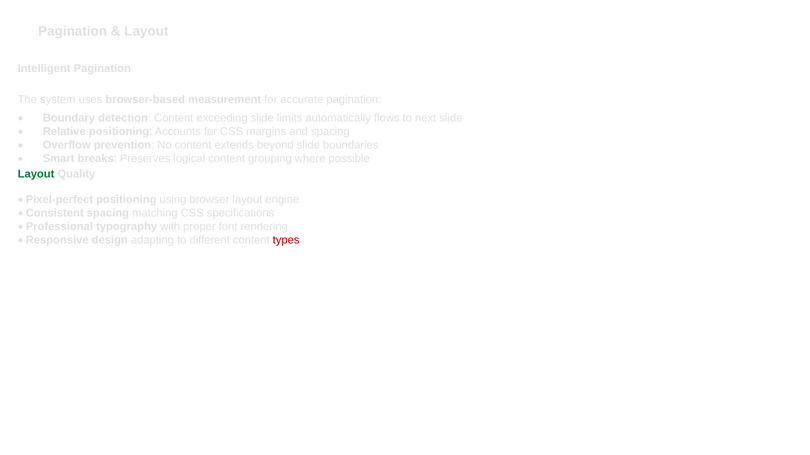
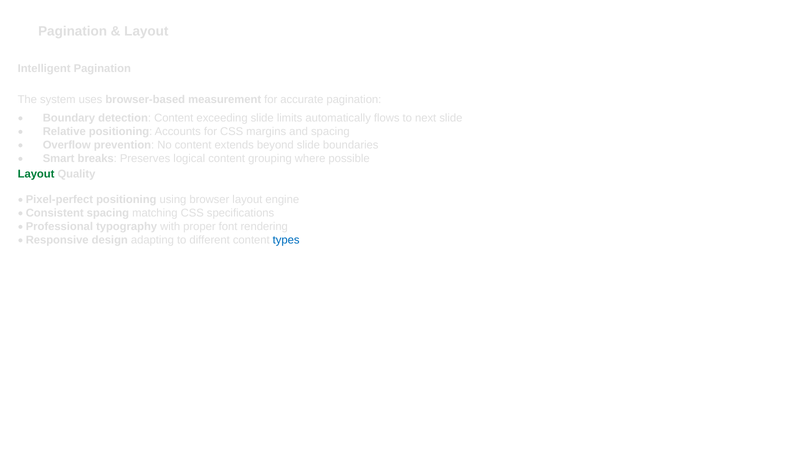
types colour: red -> blue (286, 240)
